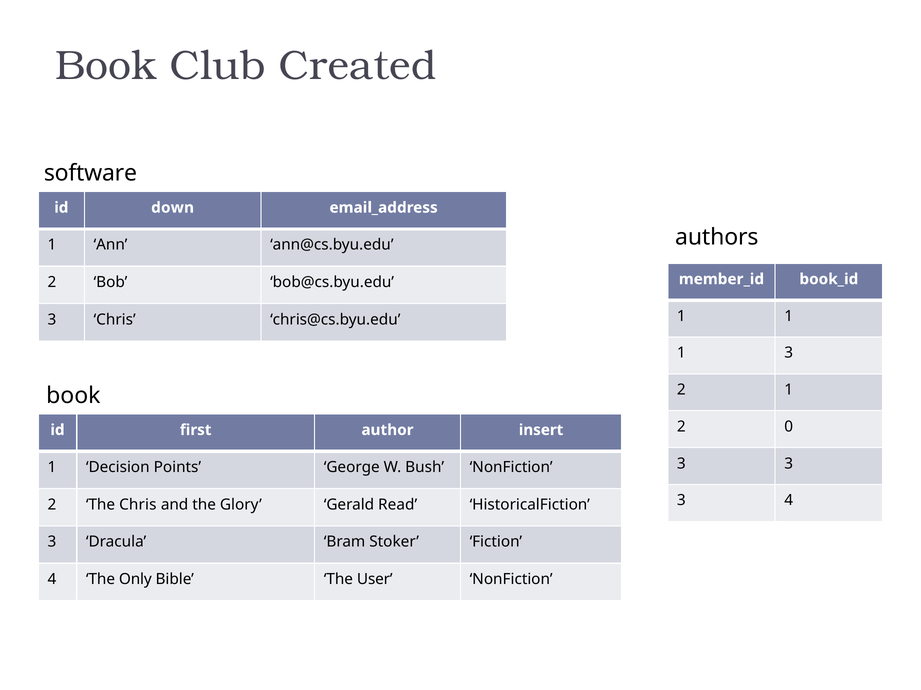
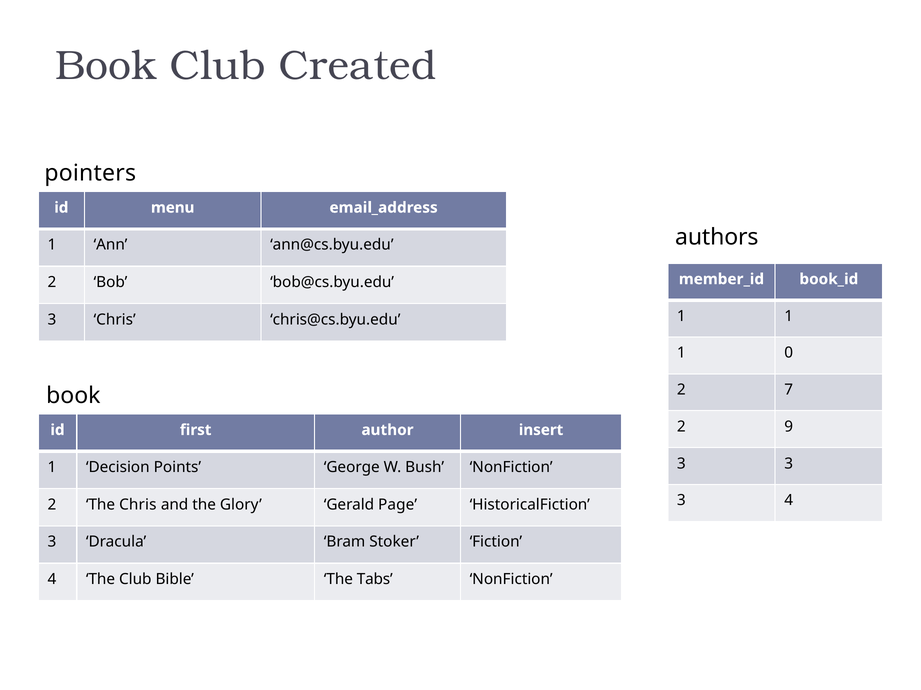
software: software -> pointers (90, 173)
down: down -> menu (173, 208)
1 3: 3 -> 0 (789, 353)
2 1: 1 -> 7 (789, 390)
0: 0 -> 9 (789, 427)
Read: Read -> Page (398, 505)
The Only: Only -> Club (135, 580)
User: User -> Tabs (375, 580)
